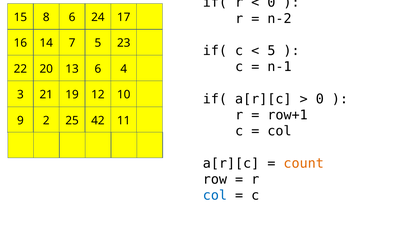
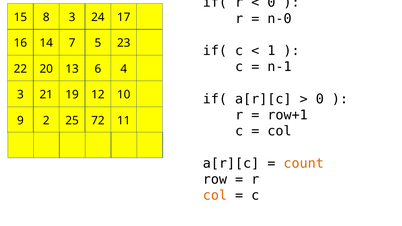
n-2: n-2 -> n-0 (279, 19)
8 6: 6 -> 3 (72, 17)
5: 5 -> 1 (271, 51)
42: 42 -> 72 (98, 121)
col colour: blue -> orange (215, 196)
